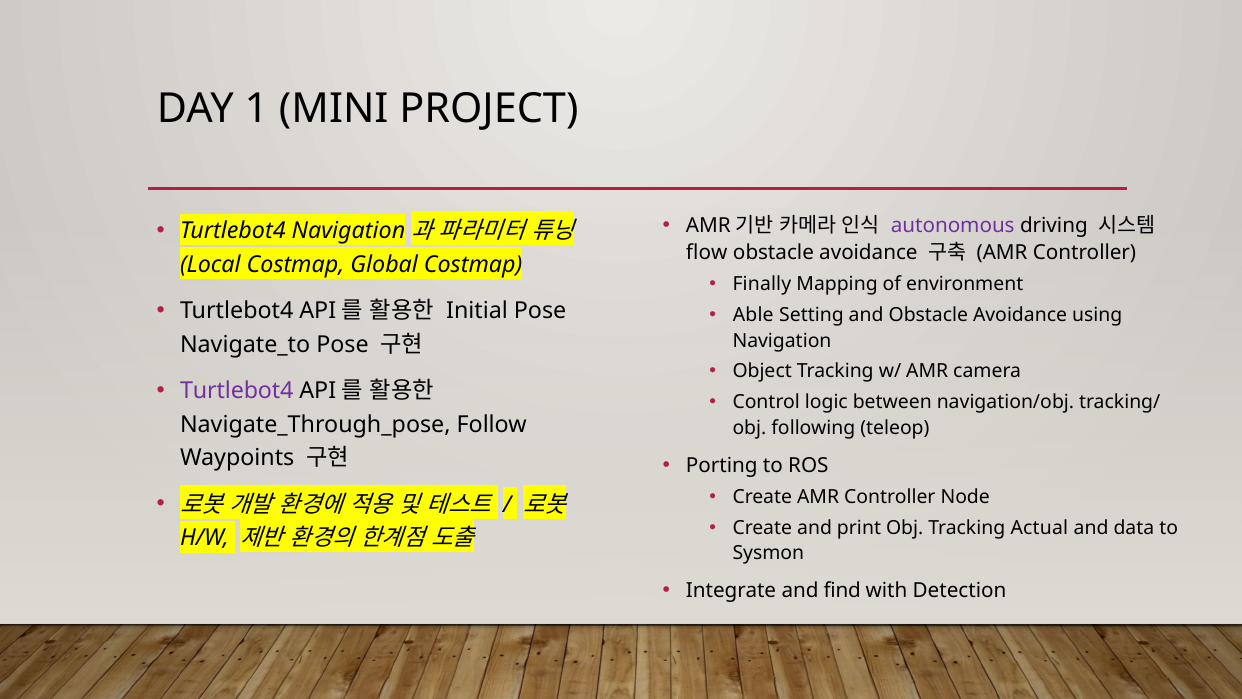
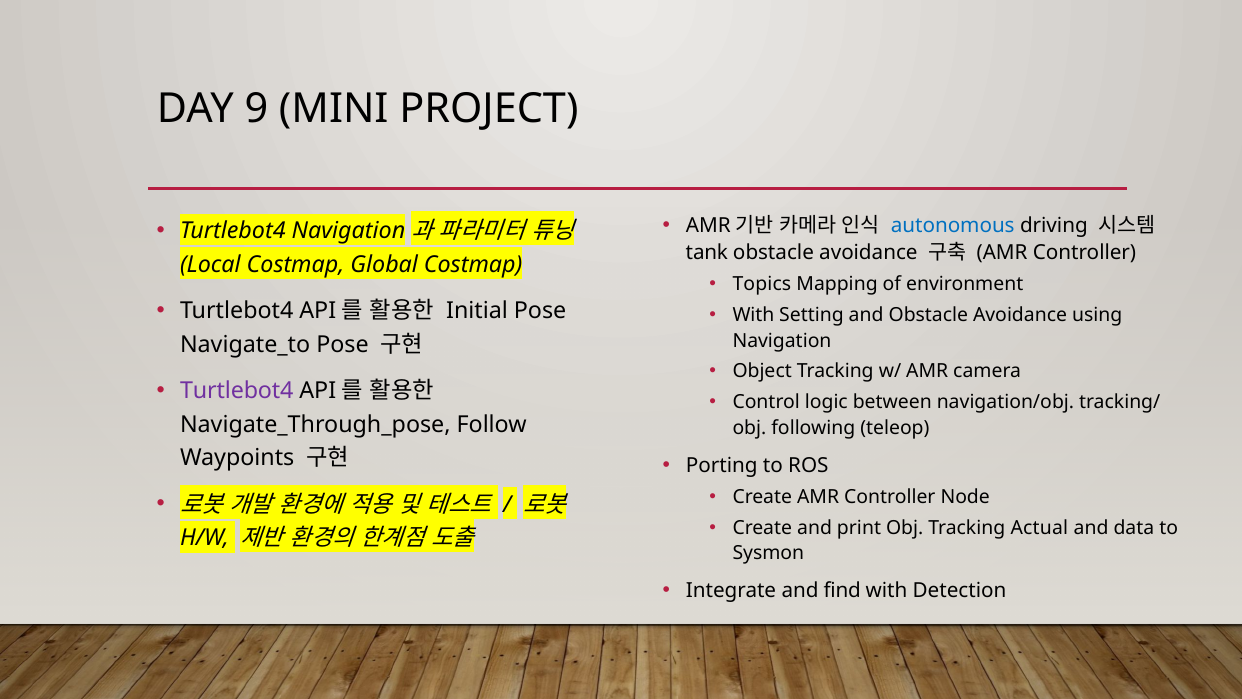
1: 1 -> 9 (256, 109)
autonomous colour: purple -> blue (953, 226)
flow: flow -> tank (707, 253)
Finally: Finally -> Topics (762, 284)
Able: Able -> With (753, 315)
